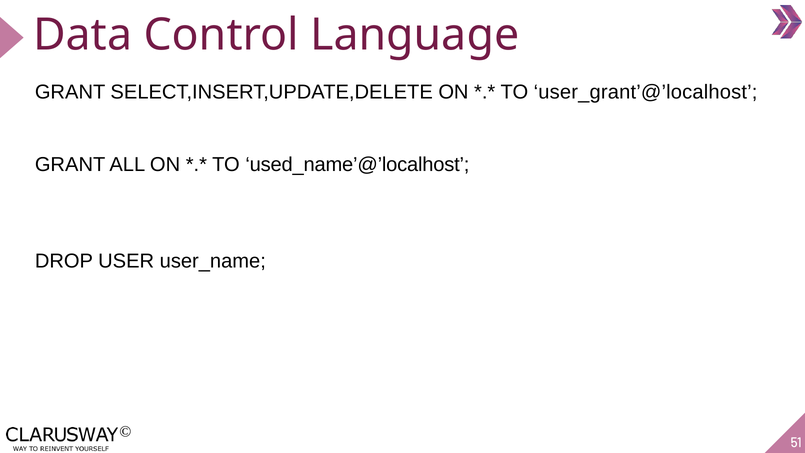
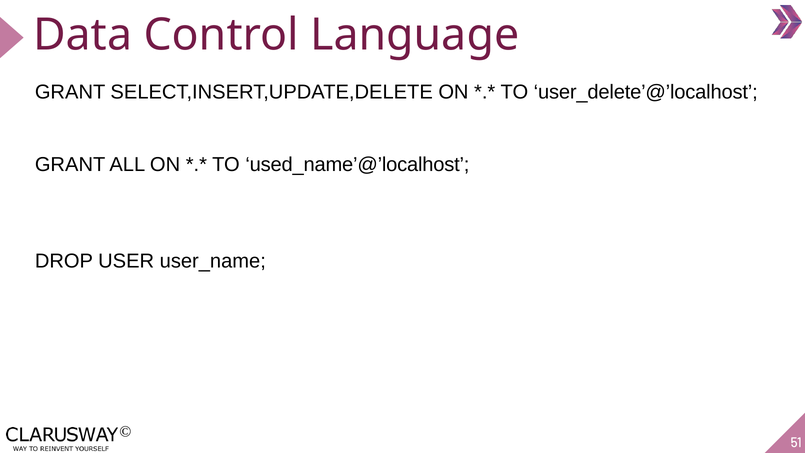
user_grant’@’localhost: user_grant’@’localhost -> user_delete’@’localhost (646, 92)
